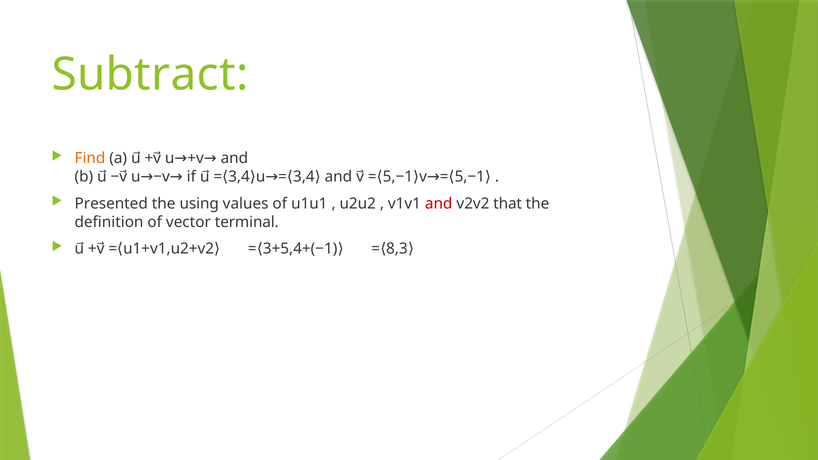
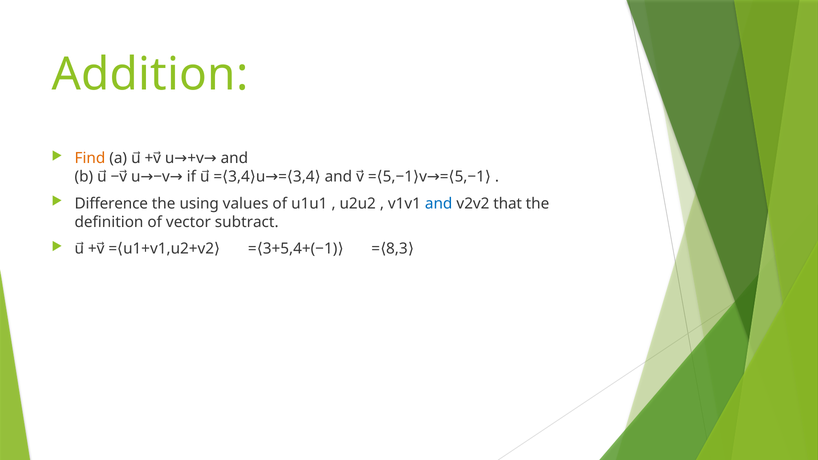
Subtract: Subtract -> Addition (150, 75)
Presented: Presented -> Difference (111, 204)
and colour: red -> blue (439, 204)
terminal: terminal -> subtract (247, 222)
